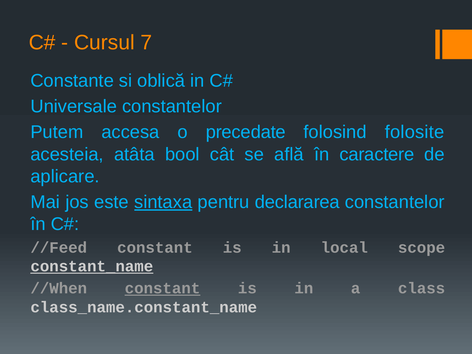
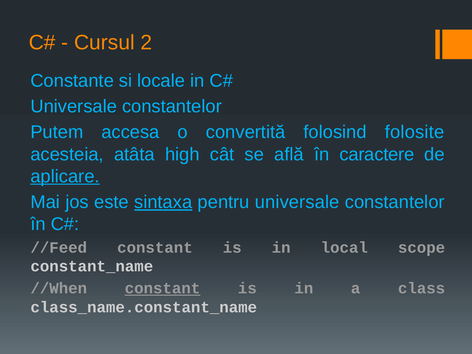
7: 7 -> 2 (146, 43)
oblică: oblică -> locale (161, 81)
precedate: precedate -> convertită (246, 132)
bool: bool -> high (182, 154)
aplicare underline: none -> present (65, 176)
pentru declararea: declararea -> universale (297, 202)
constant_name underline: present -> none (92, 266)
